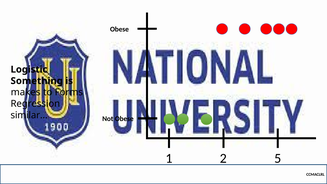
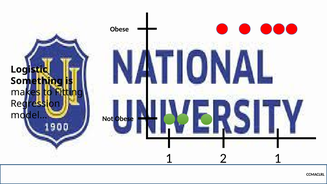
Forms: Forms -> Fitting (69, 92)
similar…: similar… -> model… (29, 115)
2 5: 5 -> 1 (278, 158)
